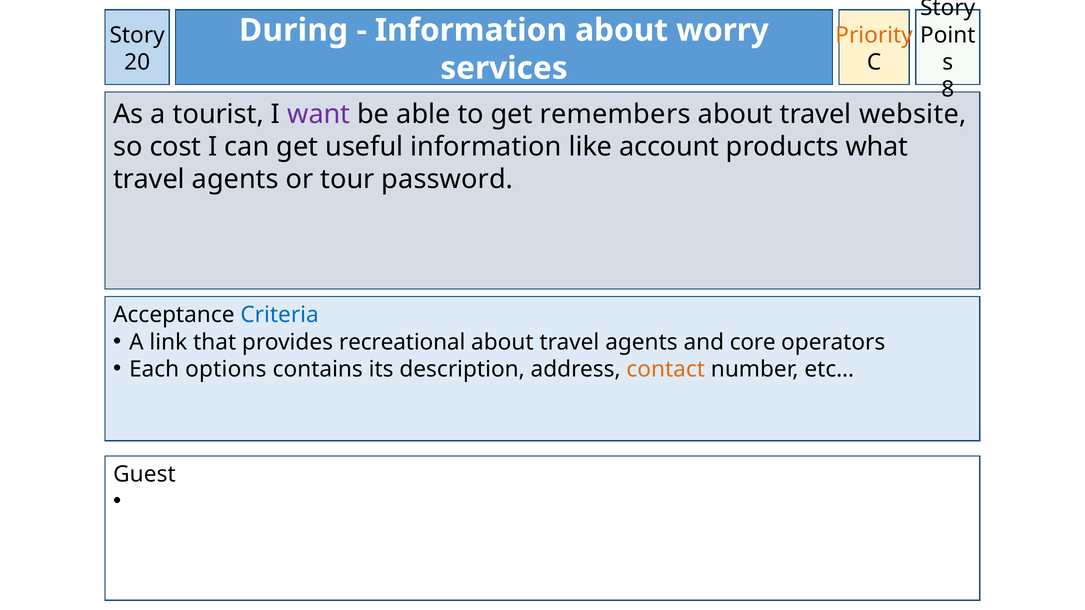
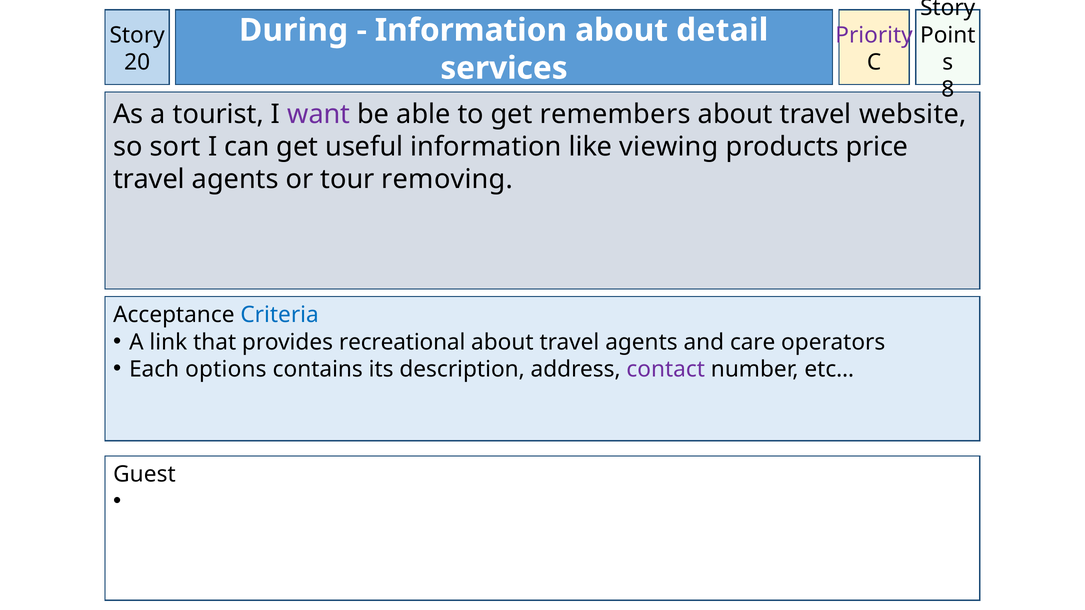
worry: worry -> detail (722, 30)
Priority colour: orange -> purple (874, 35)
cost: cost -> sort (175, 147)
account: account -> viewing (669, 147)
what: what -> price (877, 147)
password: password -> removing (447, 179)
core: core -> care (753, 342)
contact colour: orange -> purple (666, 369)
